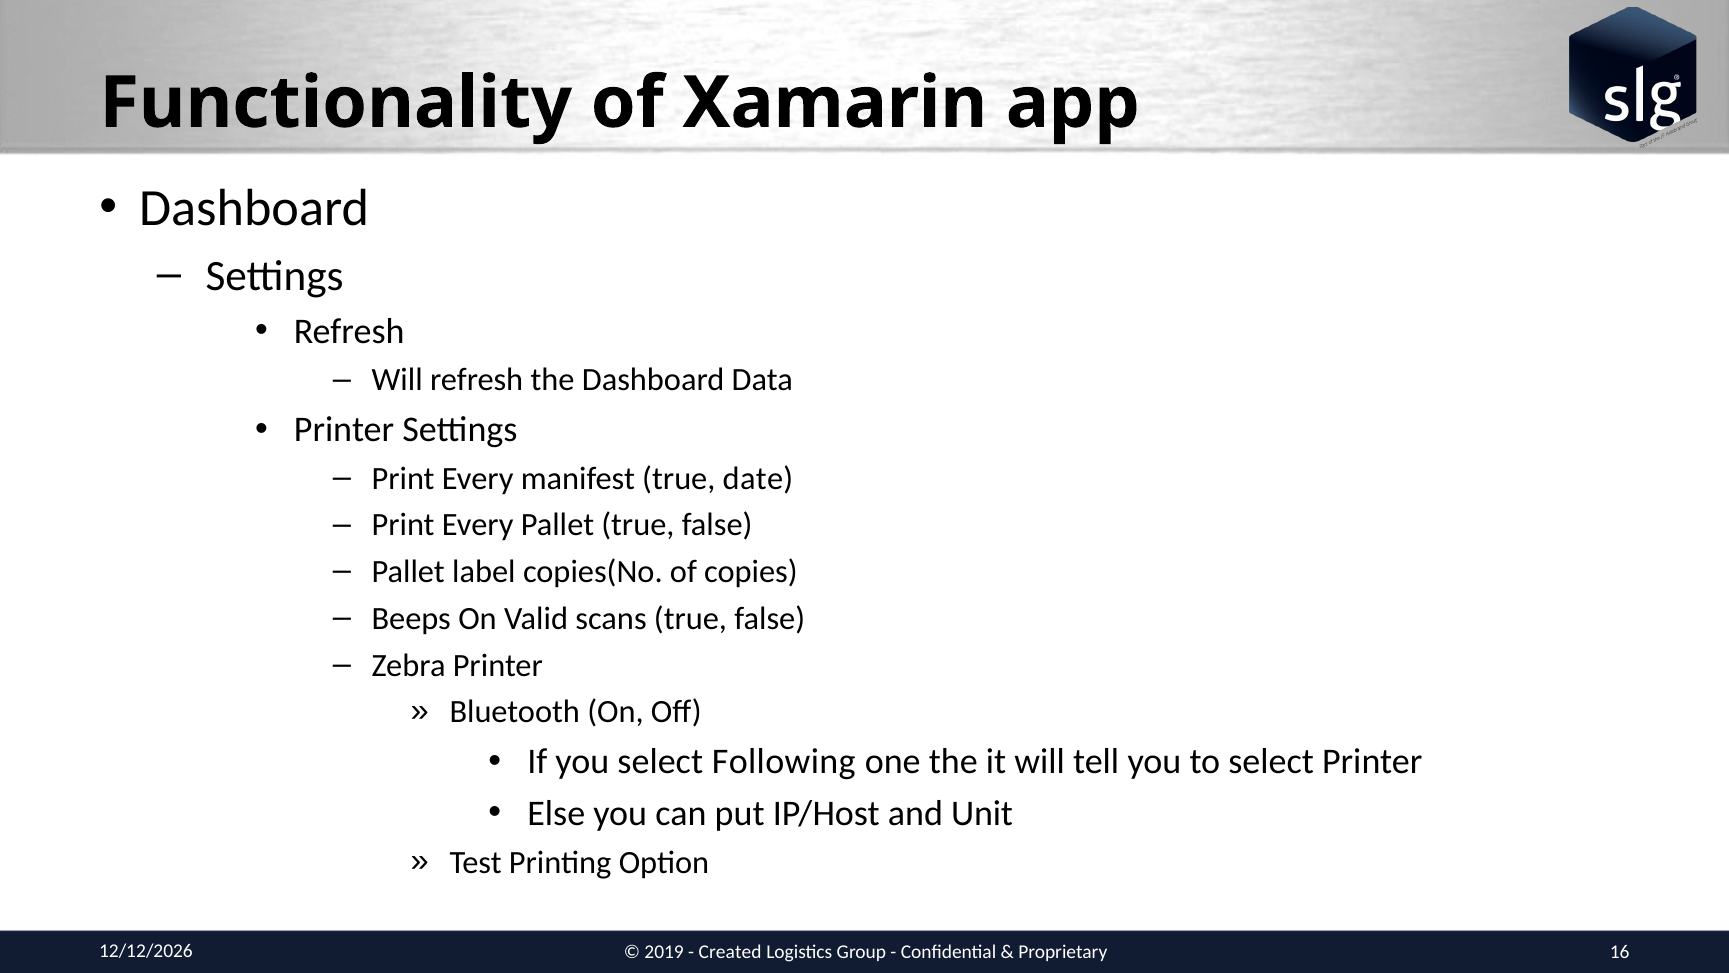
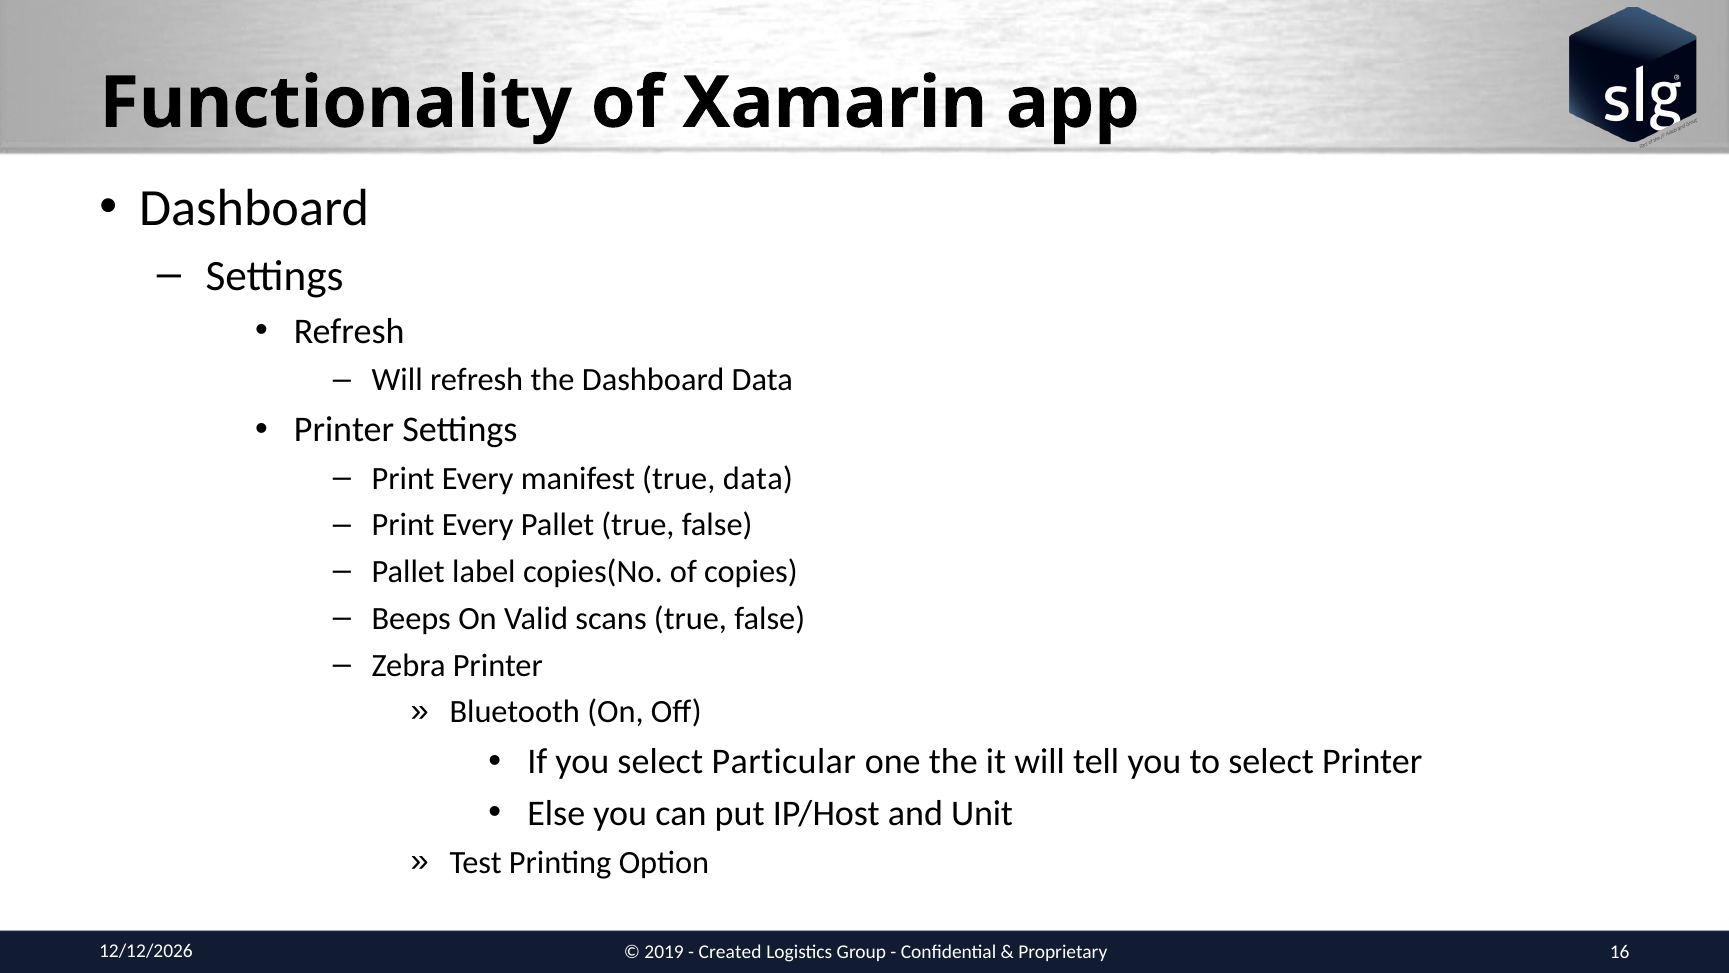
true date: date -> data (758, 478)
Following: Following -> Particular (784, 762)
